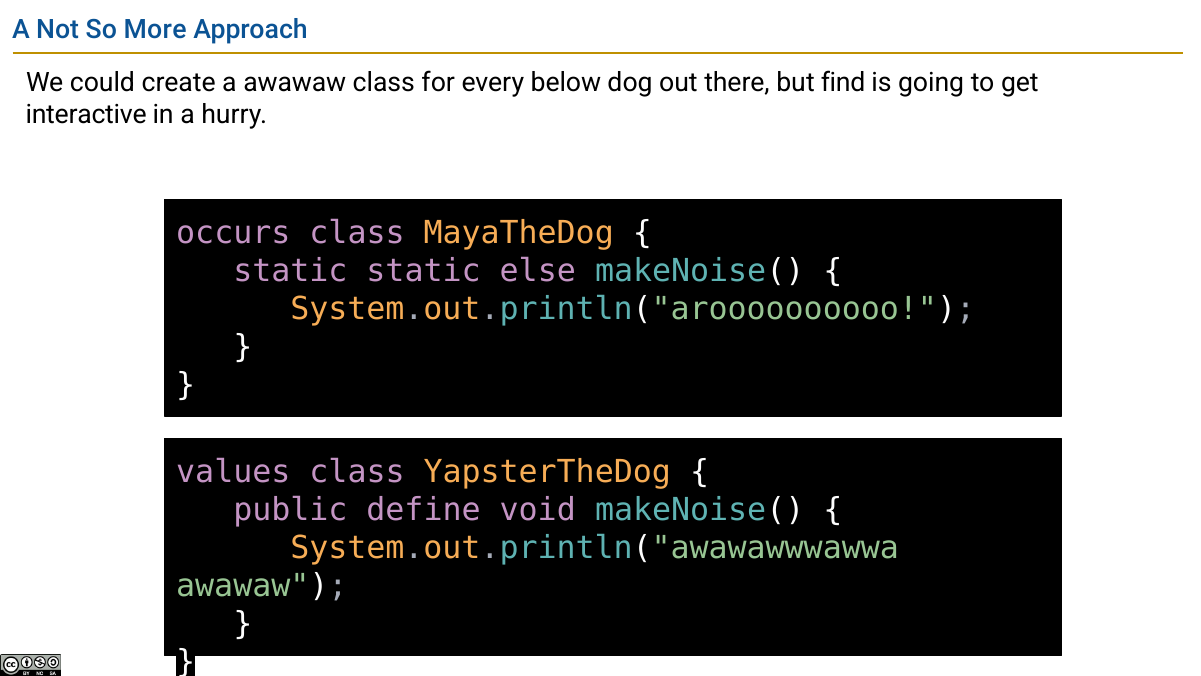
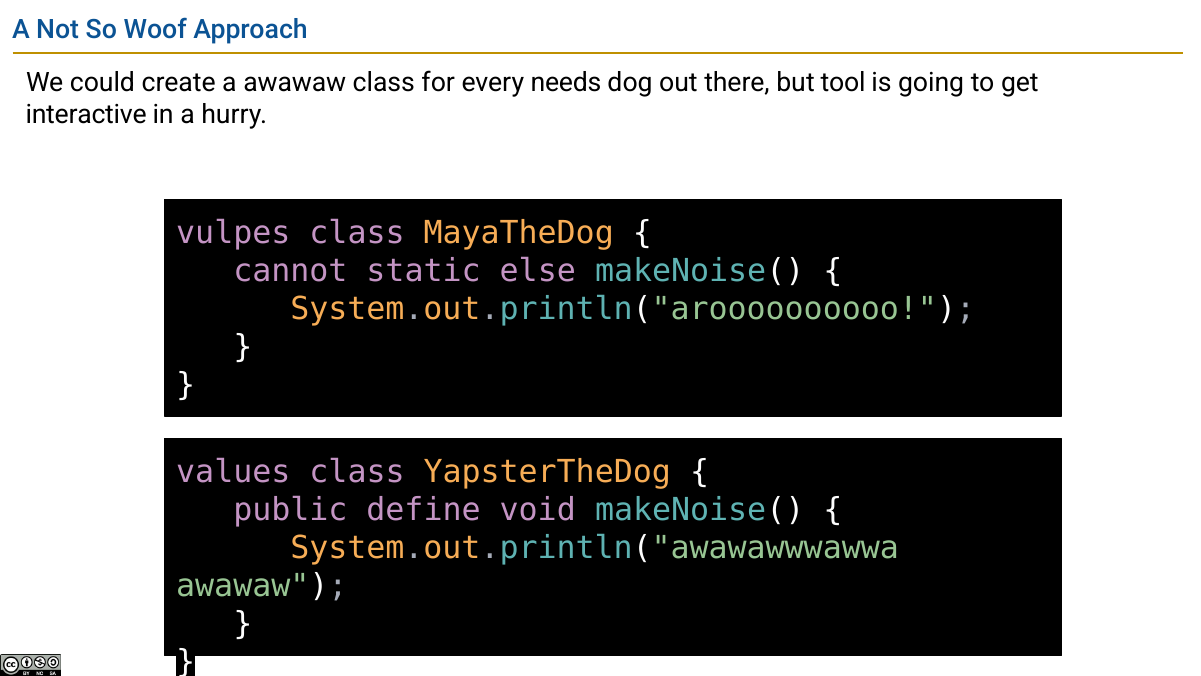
More: More -> Woof (155, 30)
below: below -> needs (566, 83)
find: find -> tool (843, 83)
occurs: occurs -> vulpes (233, 232)
static: static -> cannot (290, 271)
